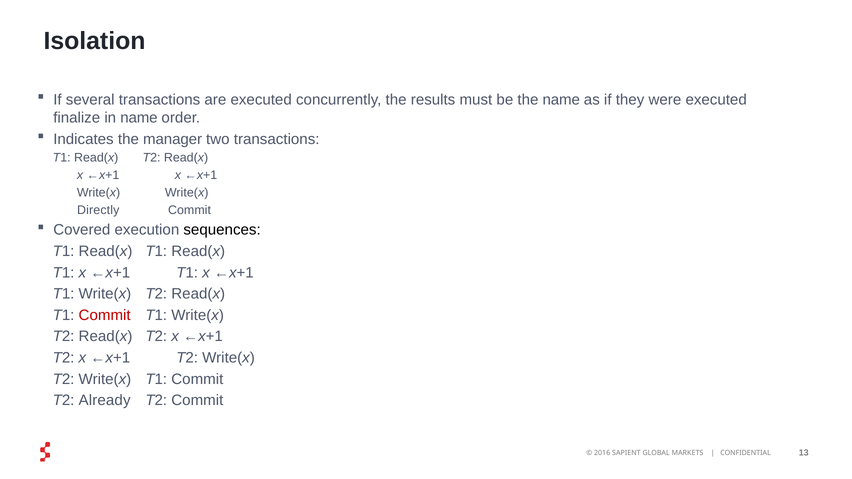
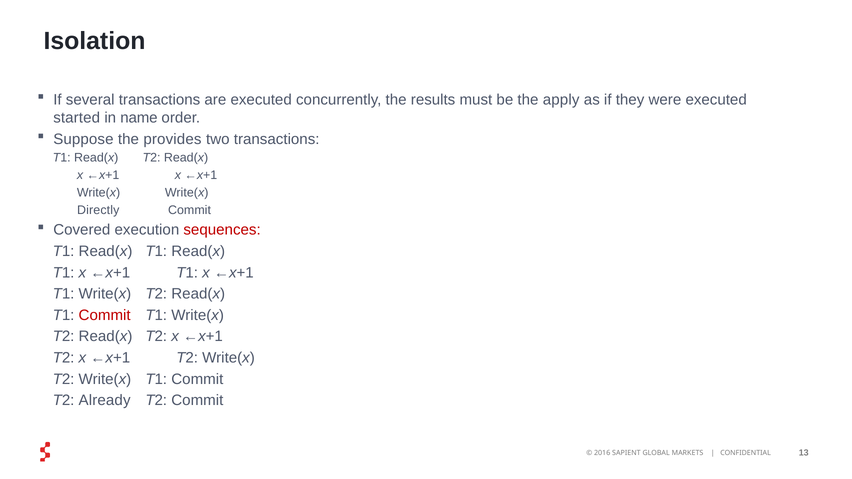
the name: name -> apply (561, 100)
finalize: finalize -> started (77, 118)
Indicates: Indicates -> Suppose (83, 139)
manager: manager -> provides (172, 139)
sequences colour: black -> red (222, 230)
